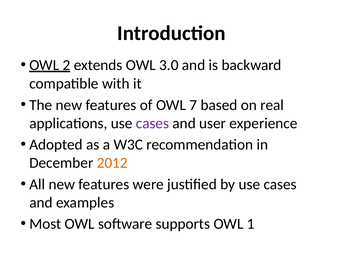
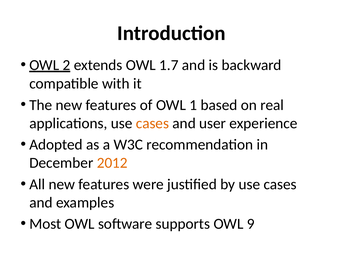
3.0: 3.0 -> 1.7 (169, 65)
7: 7 -> 1 (193, 105)
cases colour: purple -> orange (152, 123)
1: 1 -> 9 (251, 224)
